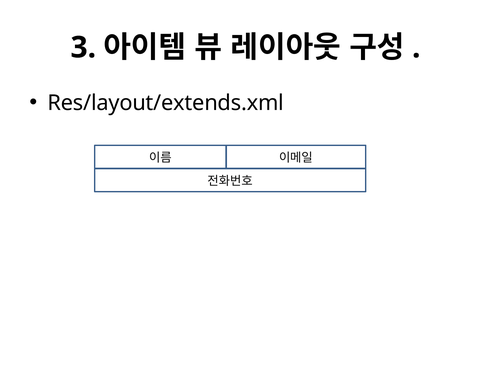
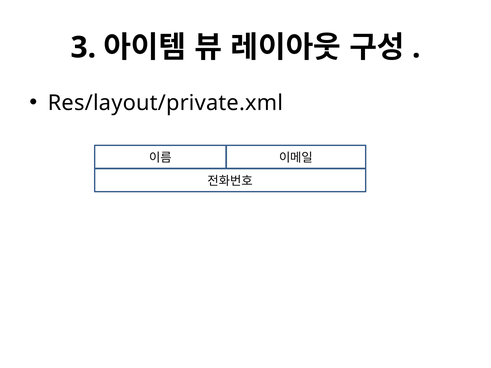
Res/layout/extends.xml: Res/layout/extends.xml -> Res/layout/private.xml (165, 103)
